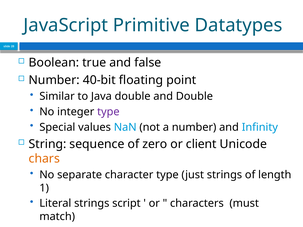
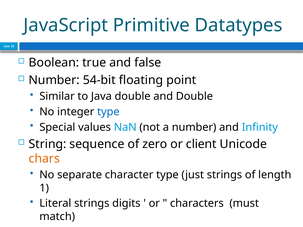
40-bit: 40-bit -> 54-bit (99, 80)
type colour: purple -> blue (108, 112)
script: script -> digits (126, 204)
